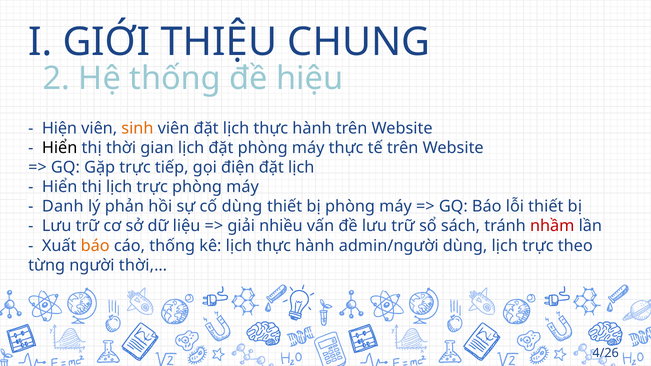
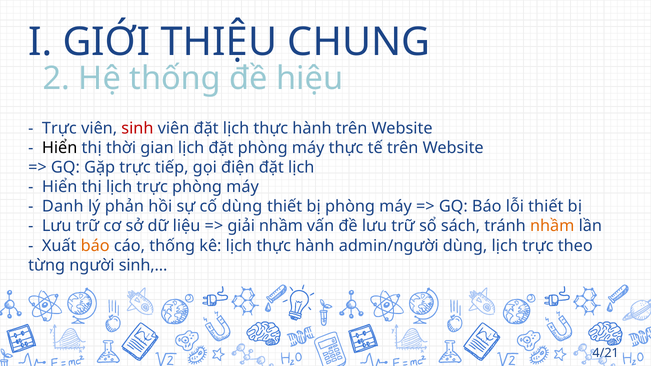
Hiện: Hiện -> Trực (59, 129)
sinh colour: orange -> red (137, 129)
giải nhiều: nhiều -> nhầm (281, 226)
nhầm colour: red -> orange (552, 226)
thời,…: thời,… -> sinh,… (143, 265)
4/26: 4/26 -> 4/21 (606, 353)
